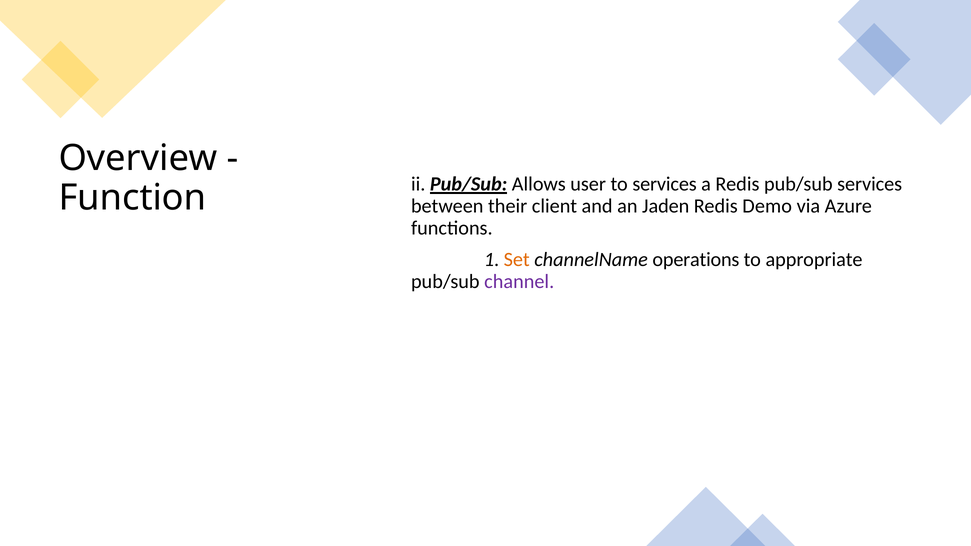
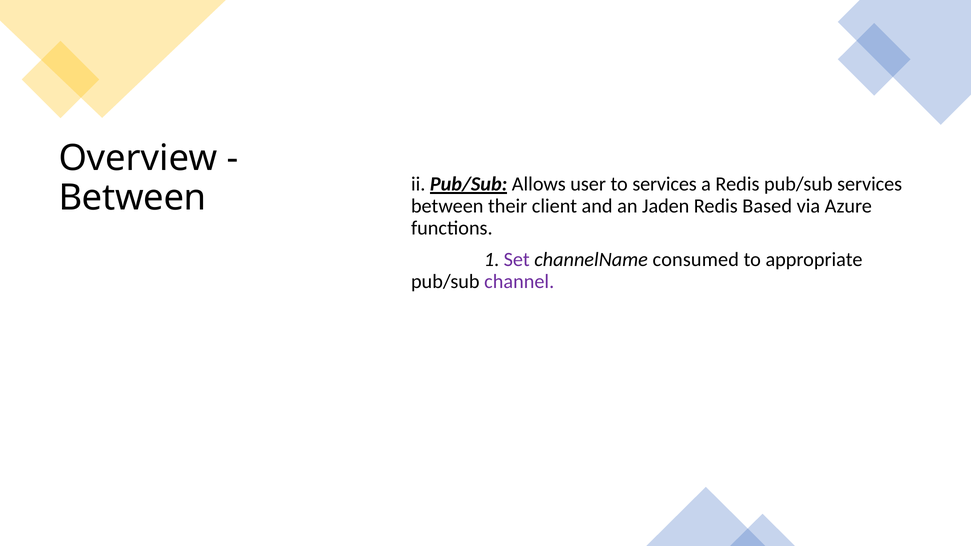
Function: Function -> Between (132, 198)
Demo: Demo -> Based (767, 206)
Set colour: orange -> purple (517, 260)
operations: operations -> consumed (696, 260)
